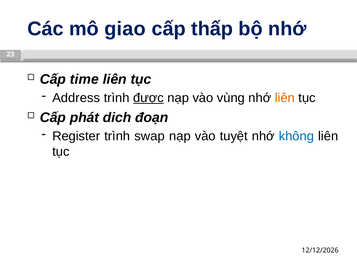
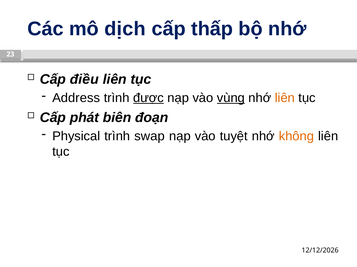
giao: giao -> dịch (125, 29)
time: time -> điều (84, 79)
vùng underline: none -> present (231, 98)
dich: dich -> biên (117, 118)
Register: Register -> Physical (76, 137)
không colour: blue -> orange (296, 137)
